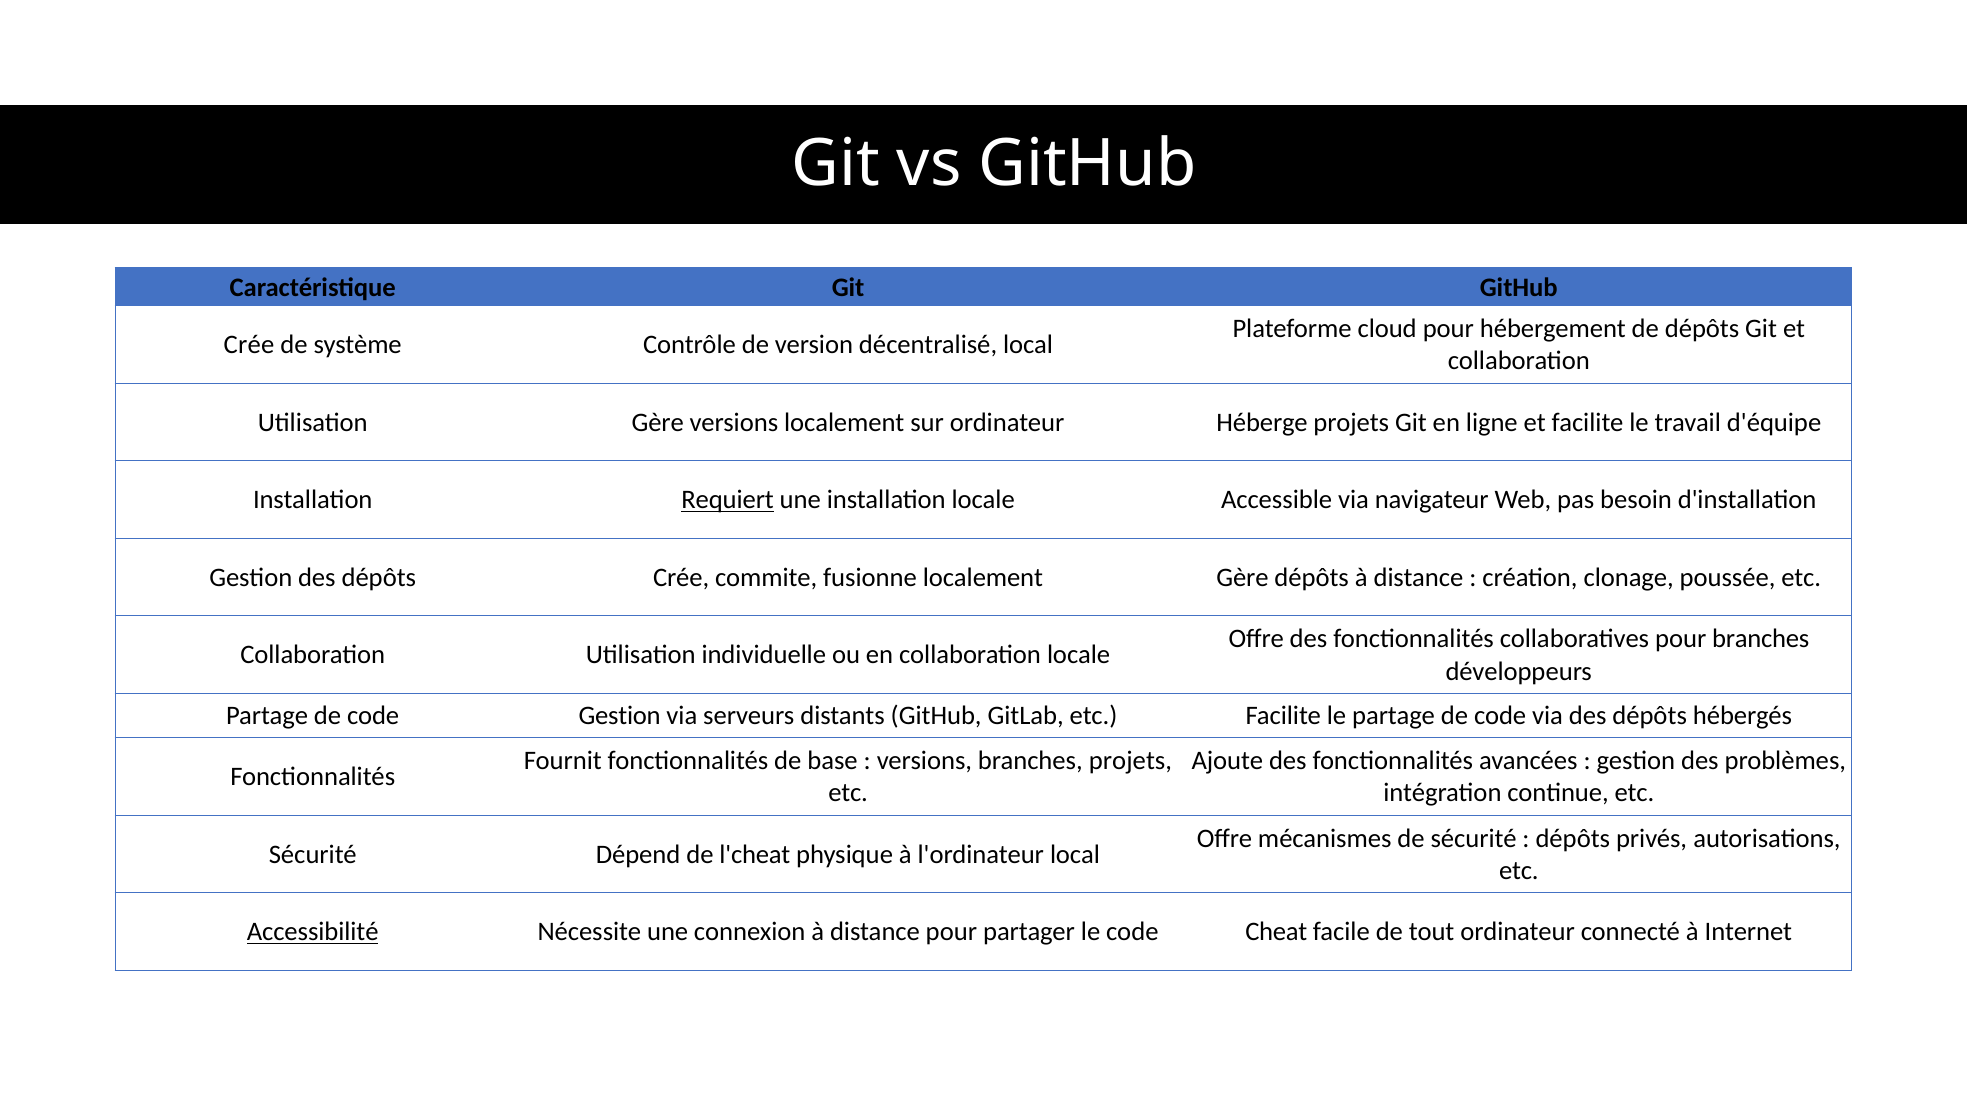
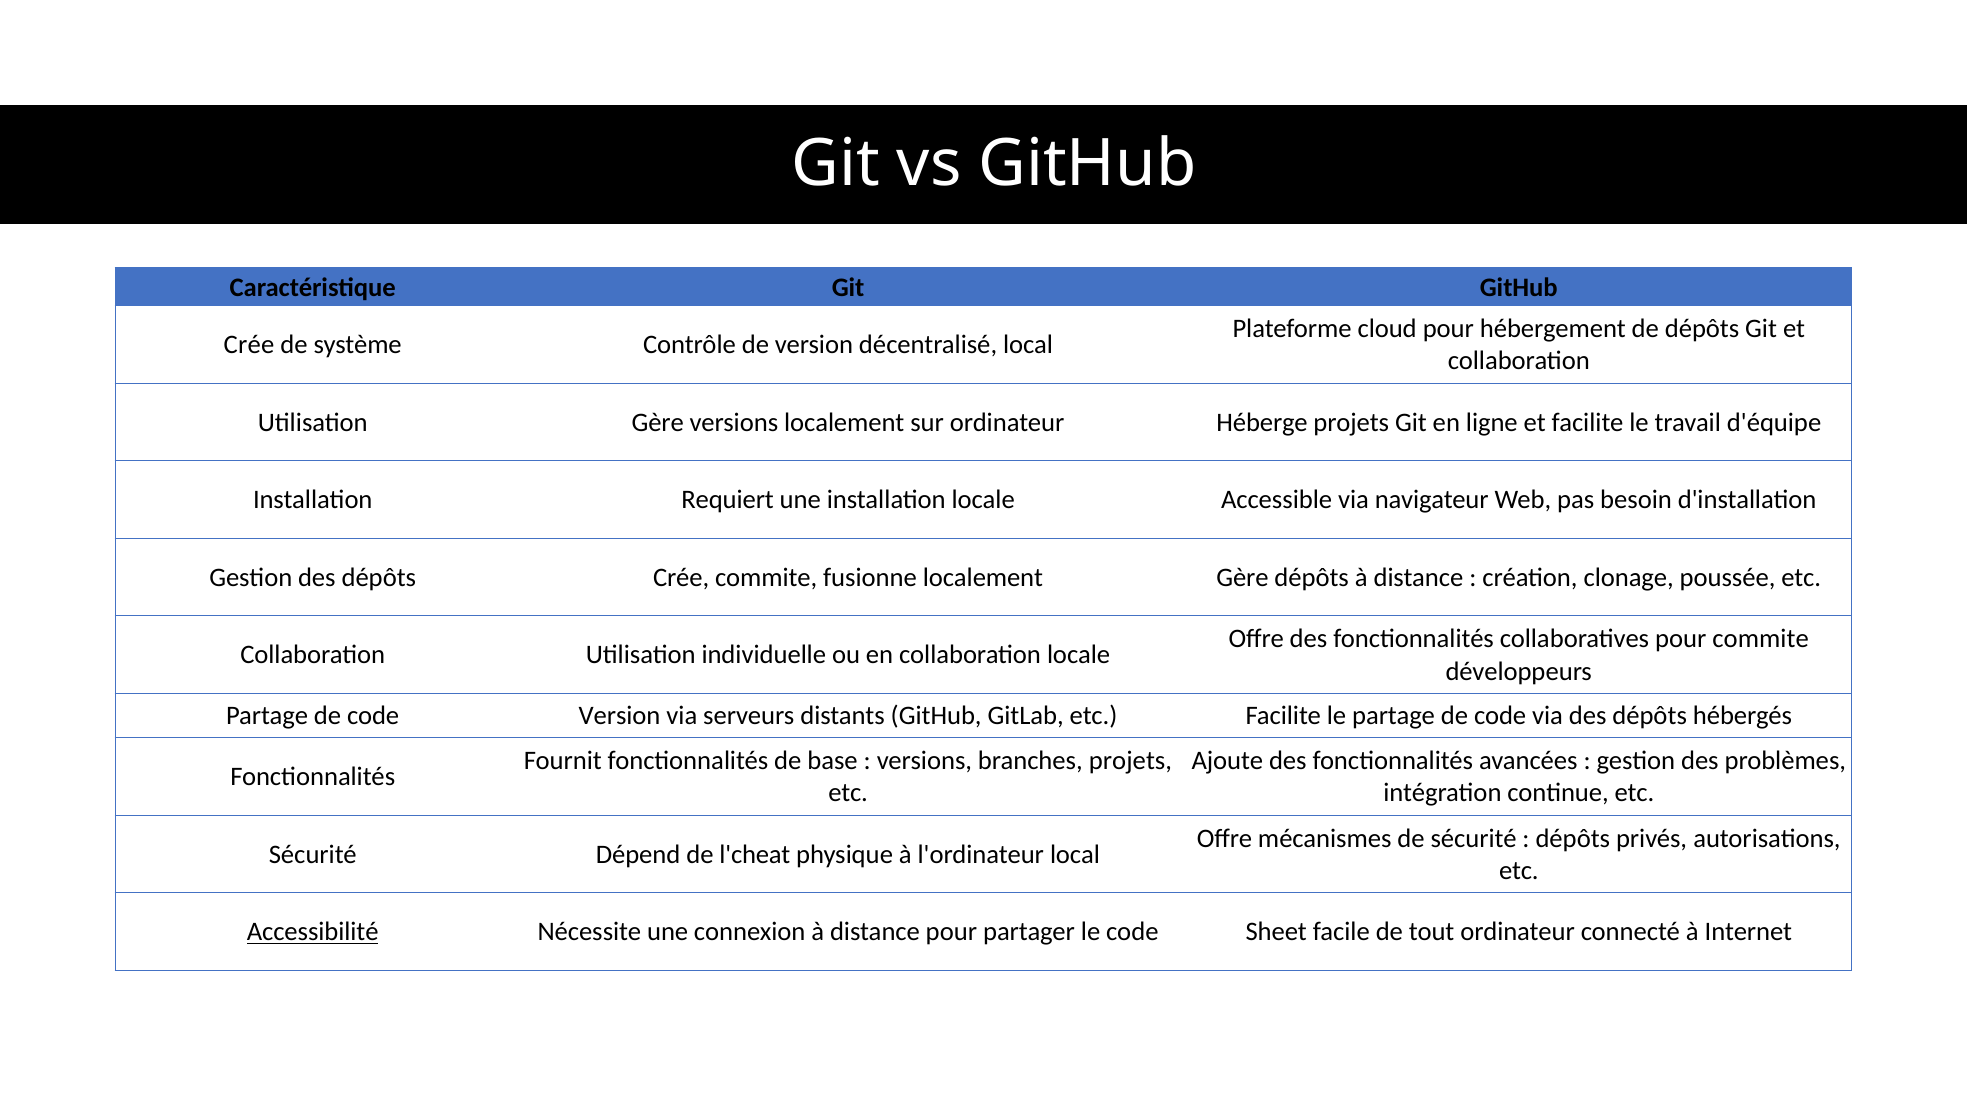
Requiert underline: present -> none (728, 500)
pour branches: branches -> commite (1761, 638)
code Gestion: Gestion -> Version (620, 716)
Cheat: Cheat -> Sheet (1276, 931)
